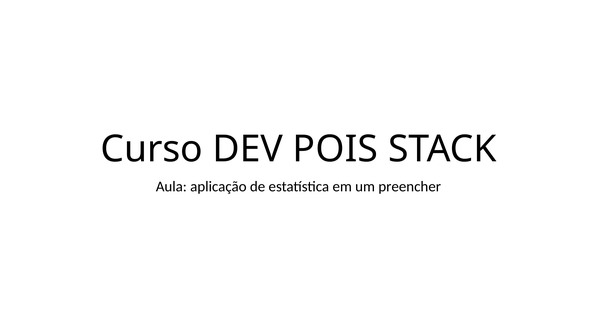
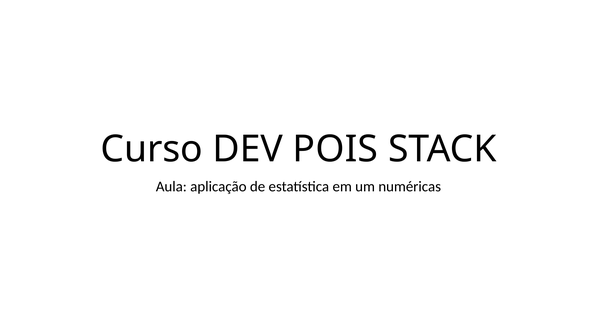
preencher: preencher -> numéricas (410, 187)
